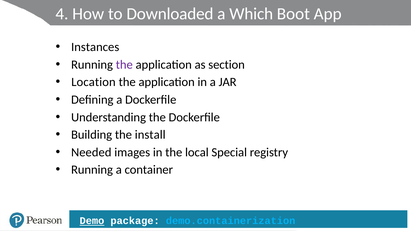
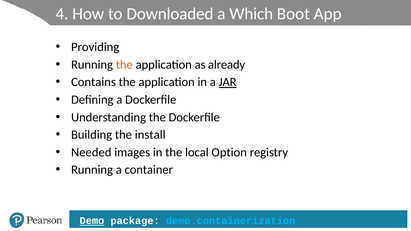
Instances: Instances -> Providing (95, 47)
the colour: purple -> orange (124, 65)
section: section -> already (227, 65)
Location: Location -> Contains (93, 82)
JAR underline: none -> present (228, 82)
Special: Special -> Option (229, 152)
